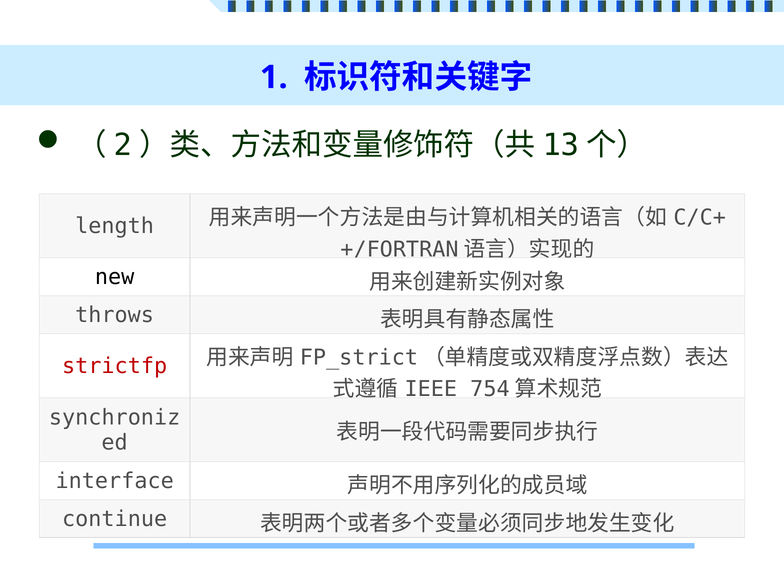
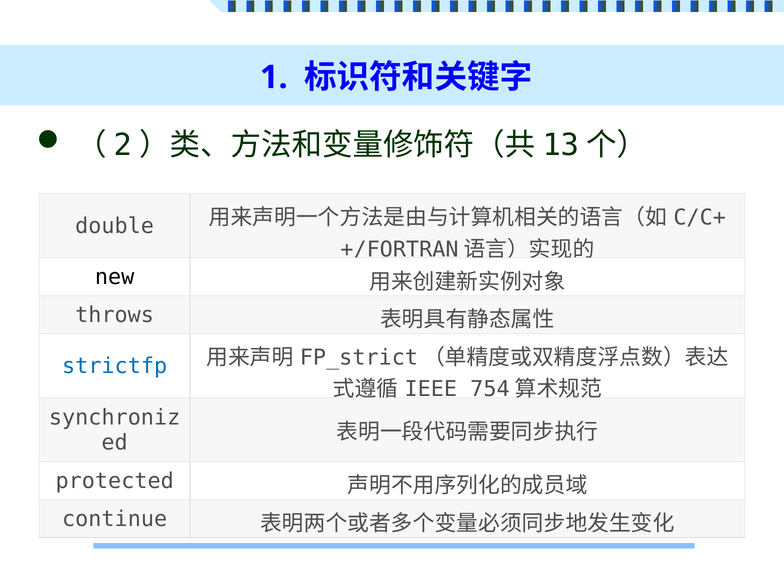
length: length -> double (115, 226)
strictfp colour: red -> blue (115, 366)
interface: interface -> protected (115, 481)
